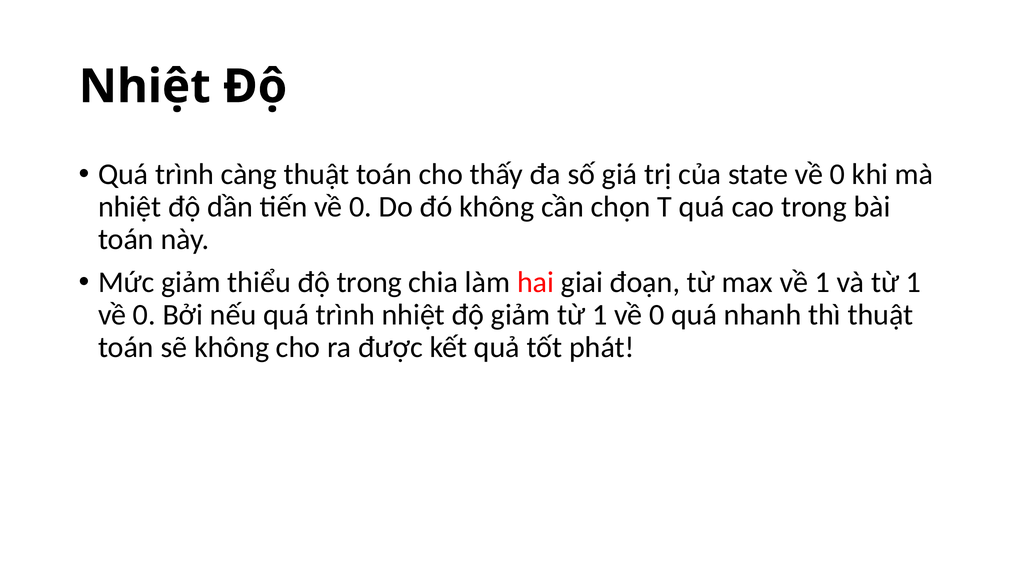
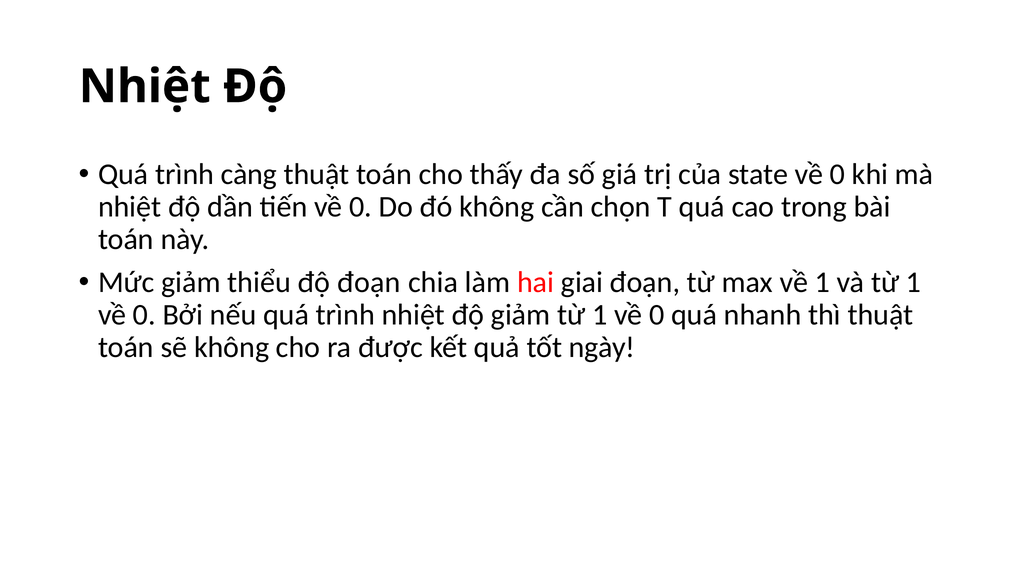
độ trong: trong -> đoạn (369, 283)
phát: phát -> ngày (602, 348)
